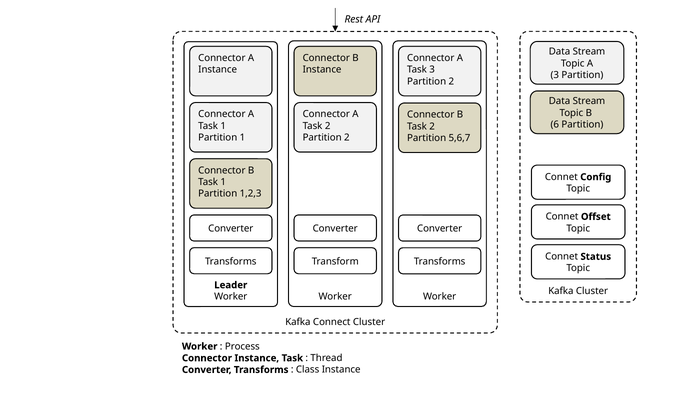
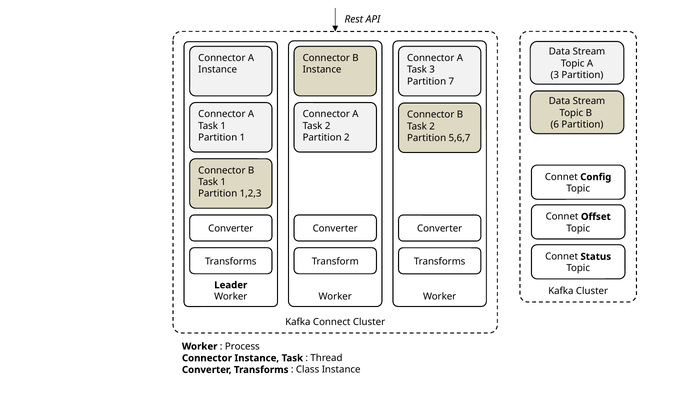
2: 2 -> 7 (451, 81)
